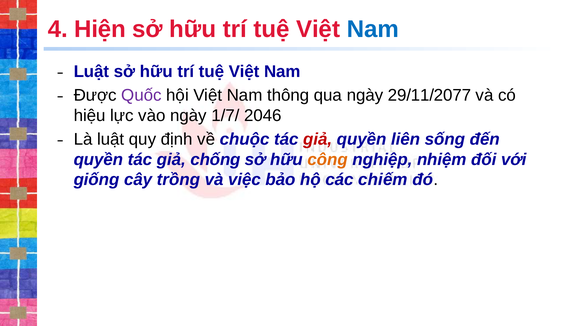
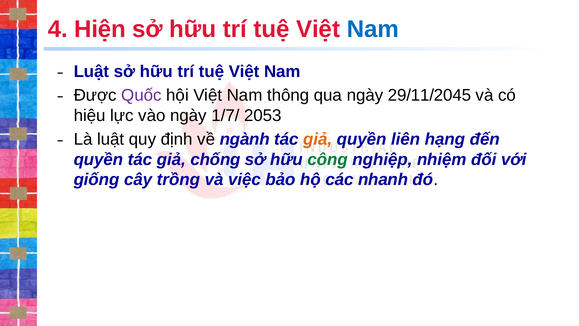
29/11/2077: 29/11/2077 -> 29/11/2045 (430, 95)
2046: 2046 -> 2053 (263, 115)
chuộc: chuộc -> ngành (245, 139)
giả colour: red -> orange (318, 139)
sống: sống -> hạng (445, 139)
công colour: orange -> green (328, 159)
chiếm: chiếm -> nhanh (383, 180)
